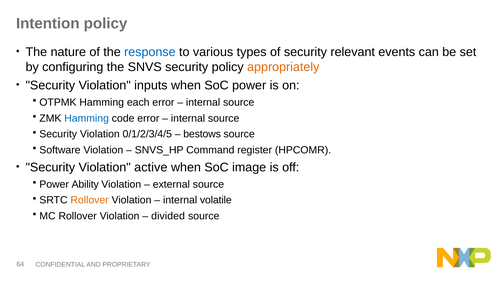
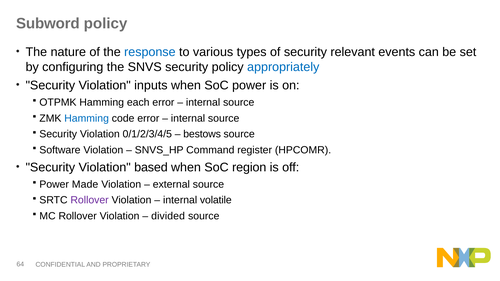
Intention: Intention -> Subword (48, 24)
appropriately colour: orange -> blue (283, 67)
active: active -> based (151, 167)
image: image -> region (249, 167)
Ability: Ability -> Made (85, 184)
Rollover colour: orange -> purple (90, 200)
